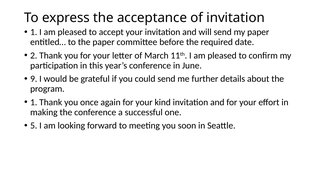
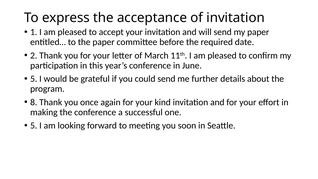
9: 9 -> 5 (34, 79)
1: 1 -> 8 (34, 102)
